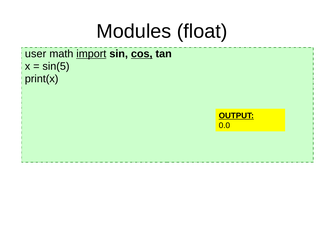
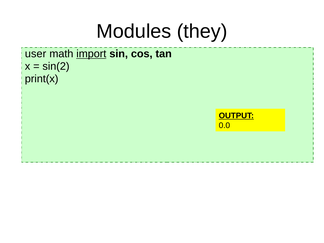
float: float -> they (202, 31)
cos underline: present -> none (142, 54)
sin(5: sin(5 -> sin(2 (56, 66)
